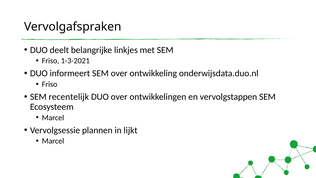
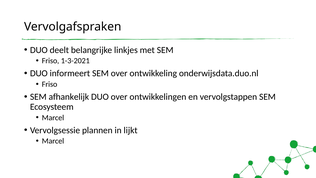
recentelijk: recentelijk -> afhankelijk (69, 97)
